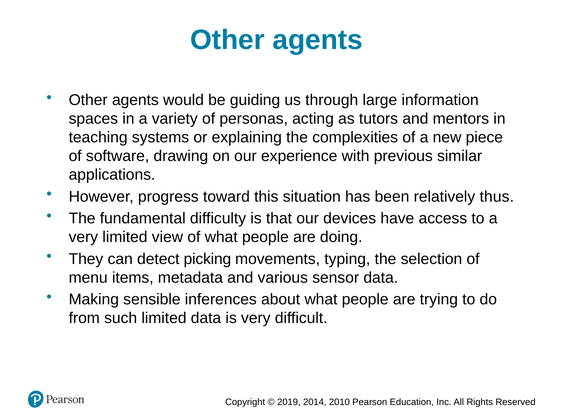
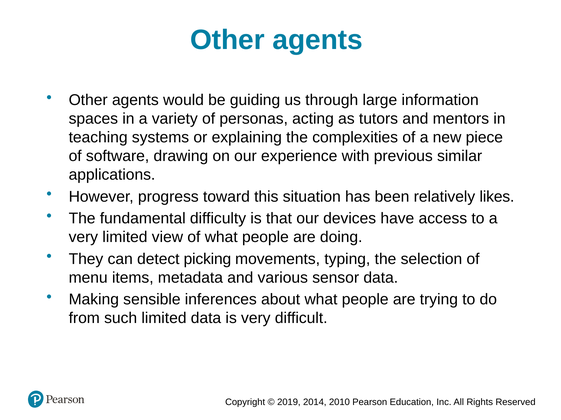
thus: thus -> likes (497, 197)
